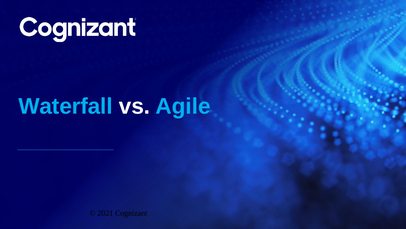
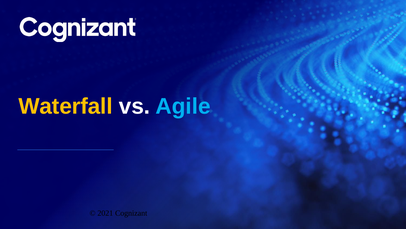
Waterfall colour: light blue -> yellow (66, 106)
